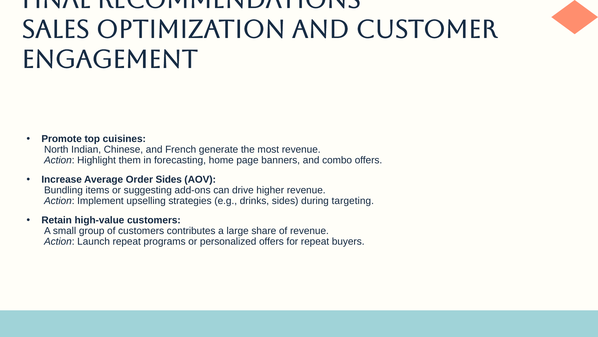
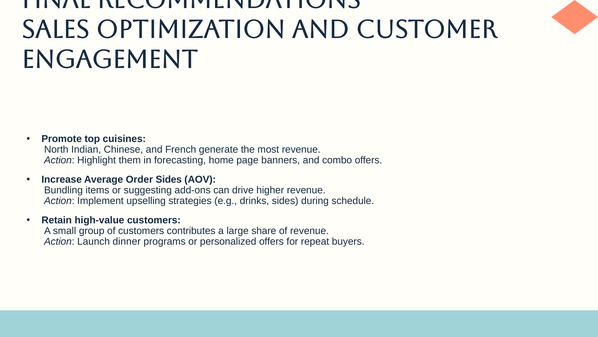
targeting: targeting -> schedule (353, 201)
Launch repeat: repeat -> dinner (127, 241)
